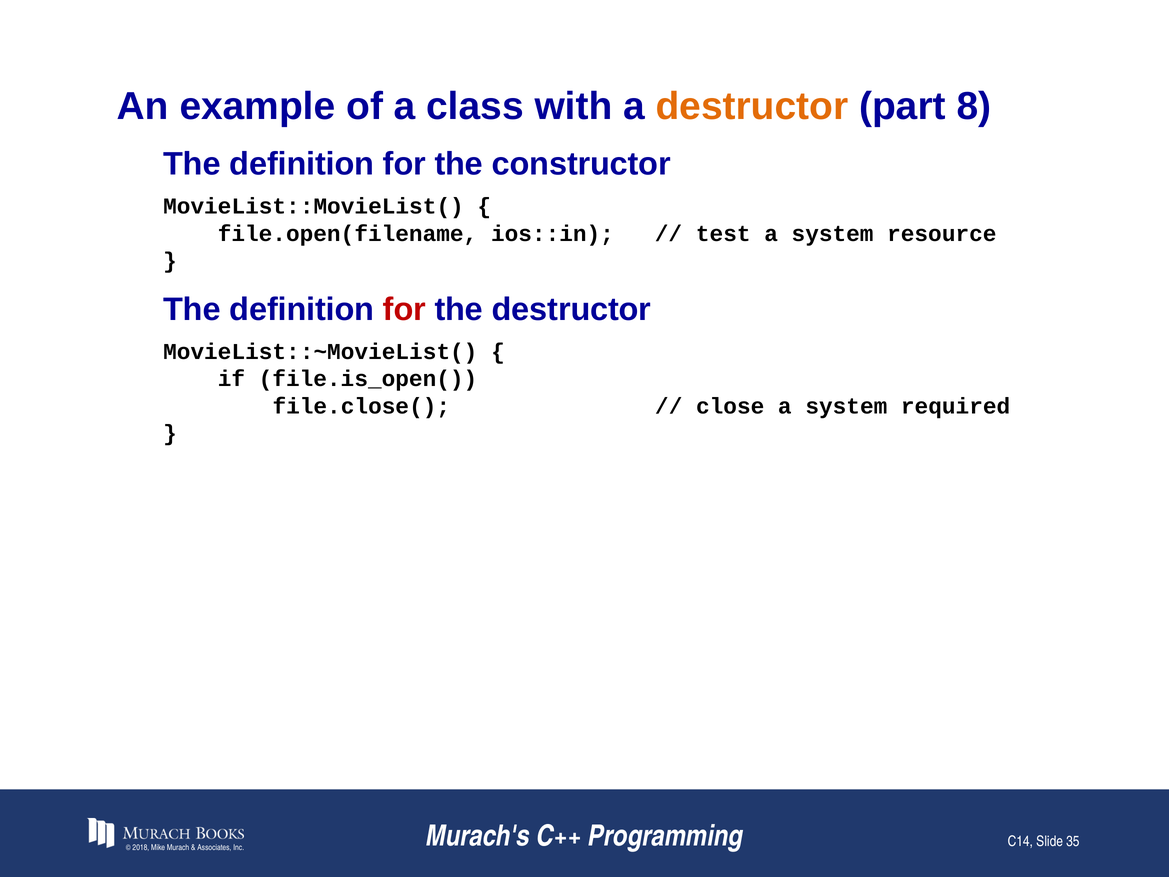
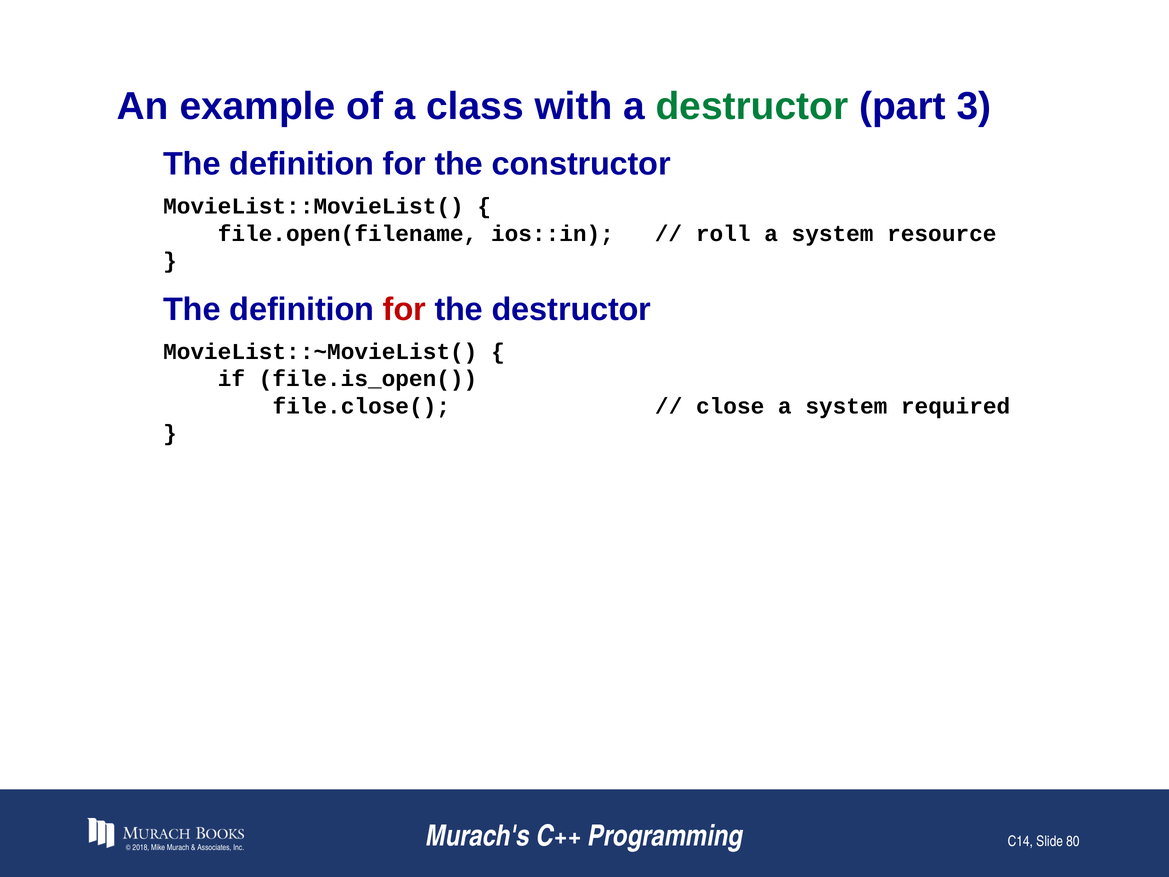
destructor colour: orange -> green (752, 106)
8: 8 -> 3 (974, 106)
test: test -> roll (723, 233)
35: 35 -> 80 (1073, 841)
